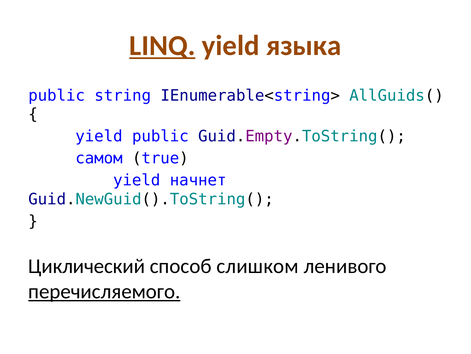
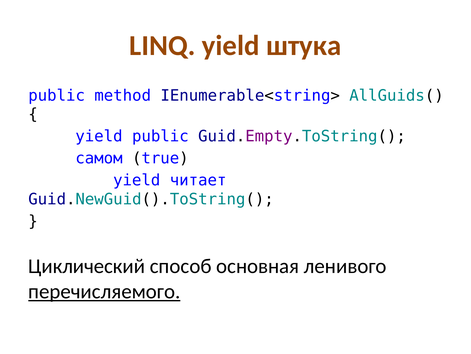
LINQ underline: present -> none (162, 46)
языка: языка -> штука (304, 46)
string: string -> method (123, 95)
начнет: начнет -> читает (198, 180)
слишком: слишком -> основная (258, 266)
